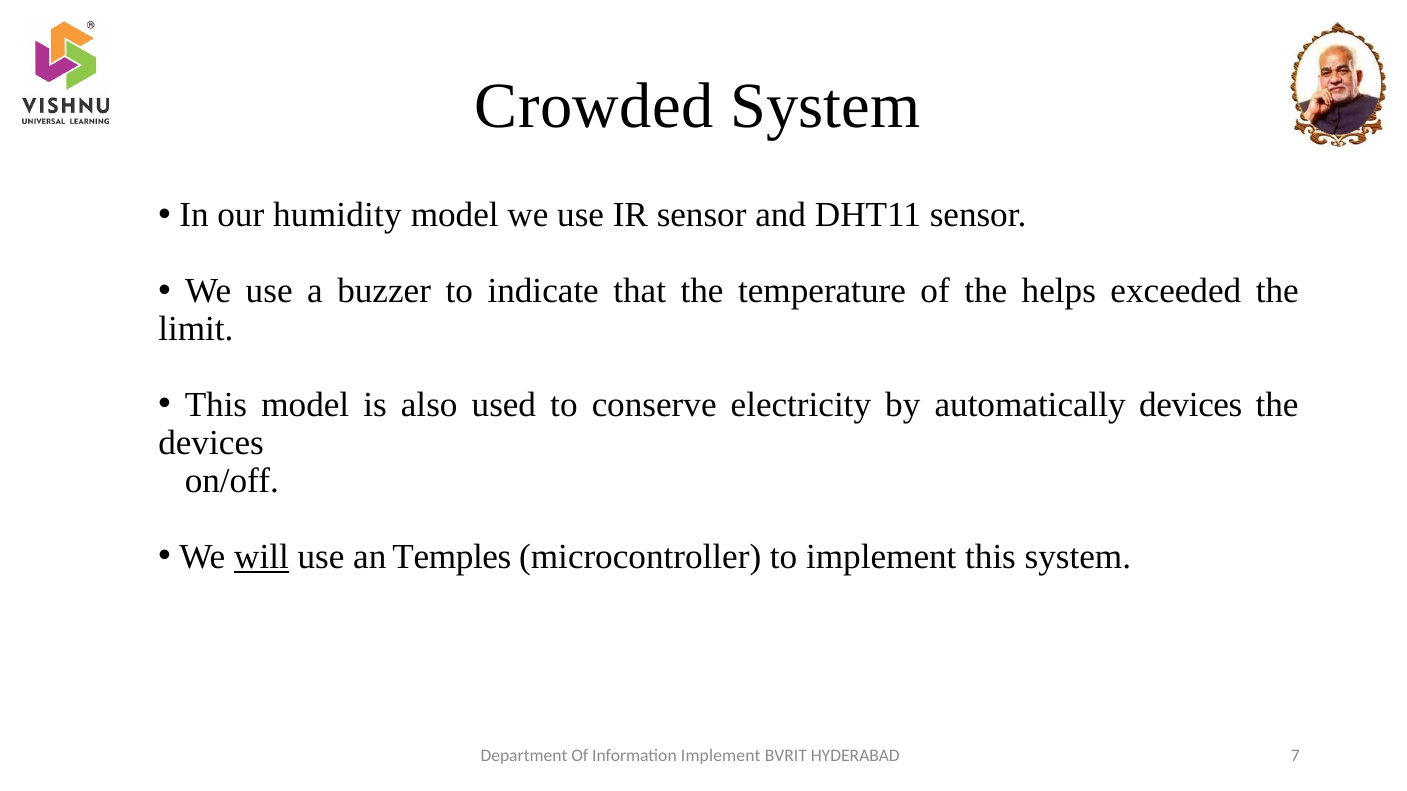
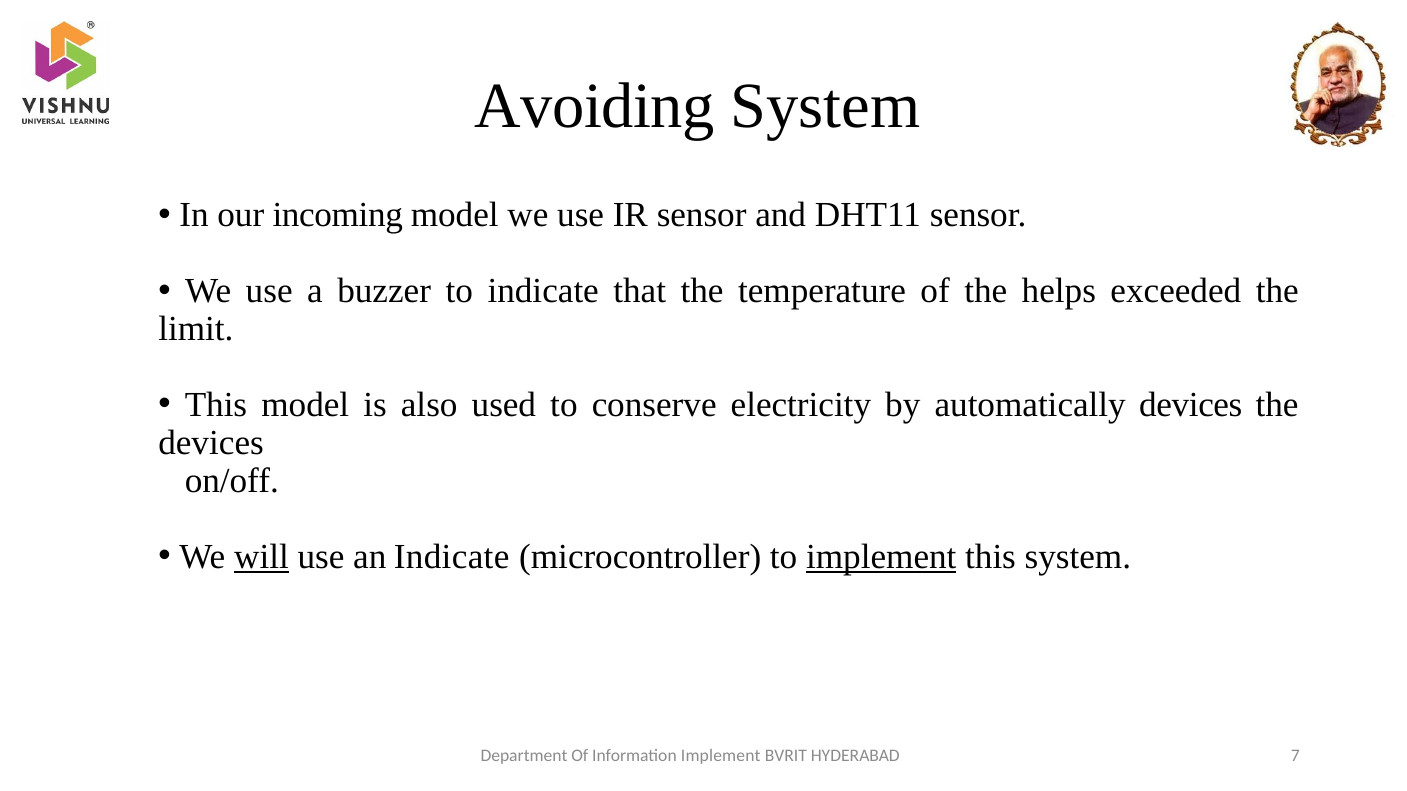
Crowded: Crowded -> Avoiding (595, 107)
humidity: humidity -> incoming (338, 215)
an Temples: Temples -> Indicate (452, 557)
implement underline: none -> present (881, 557)
